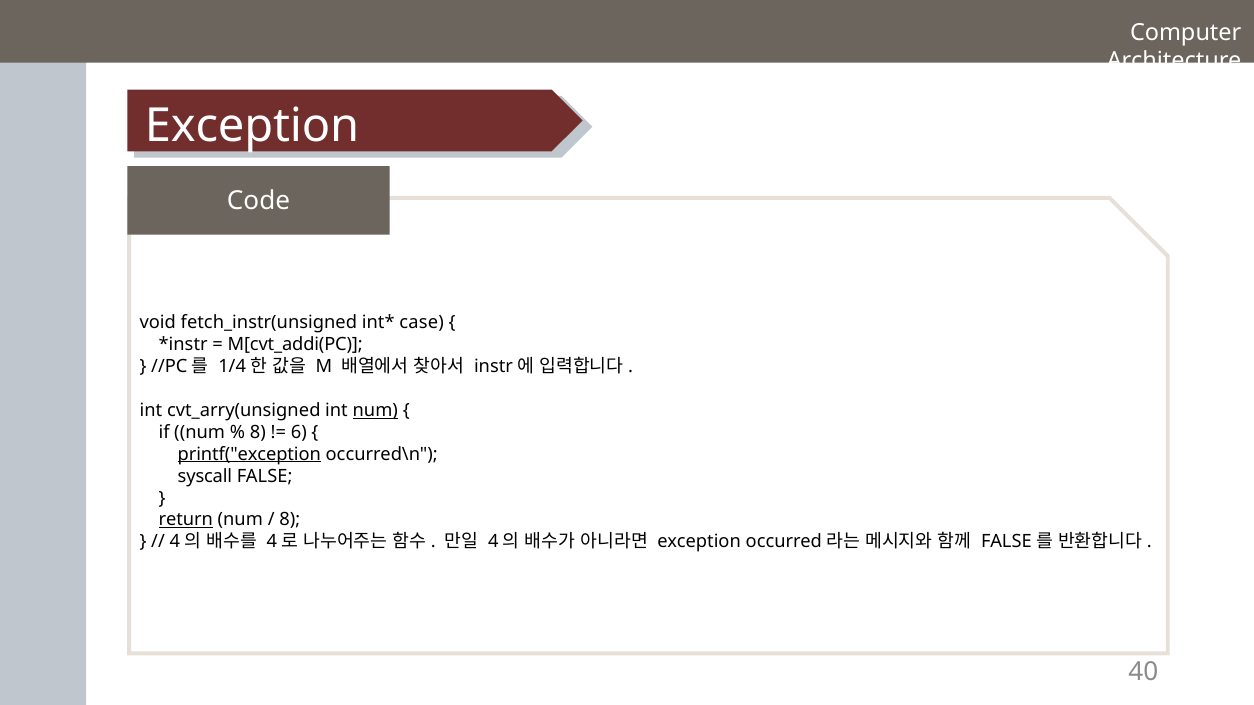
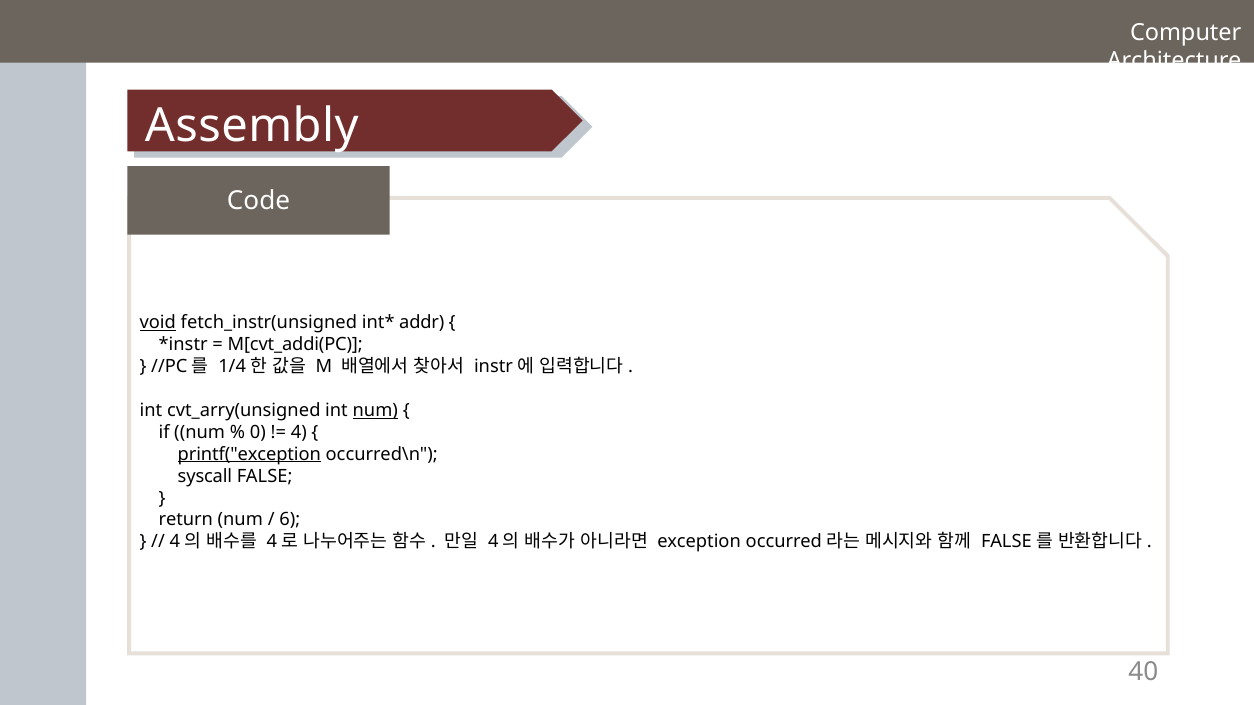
Exception: Exception -> Assembly (252, 126)
void underline: none -> present (158, 323)
case: case -> addr (422, 323)
8: 8 -> 0 (258, 432)
6: 6 -> 4 (299, 432)
return underline: present -> none (186, 520)
8: 8 -> 6 (290, 520)
